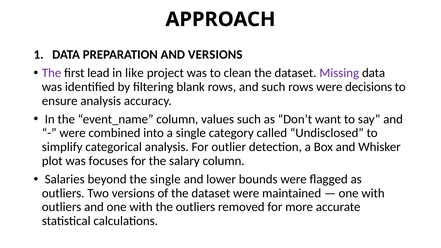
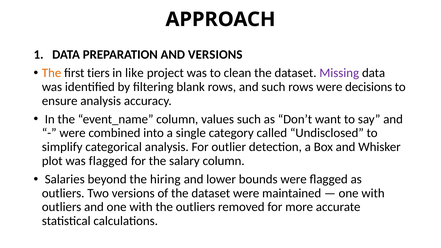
The colour: purple -> orange (52, 73)
lead: lead -> tiers (98, 73)
was focuses: focuses -> flagged (108, 161)
the single: single -> hiring (165, 179)
